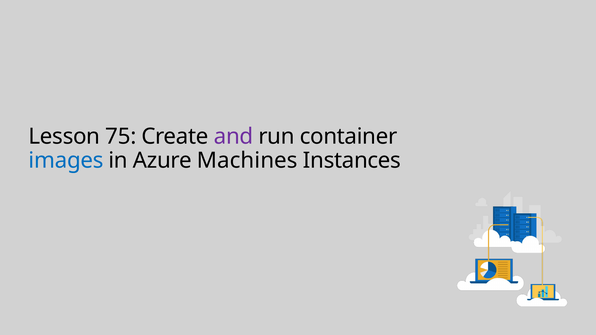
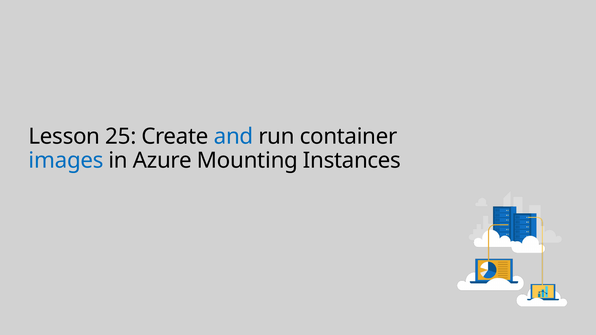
75: 75 -> 25 (121, 136)
and colour: purple -> blue (234, 136)
Machines: Machines -> Mounting (247, 161)
